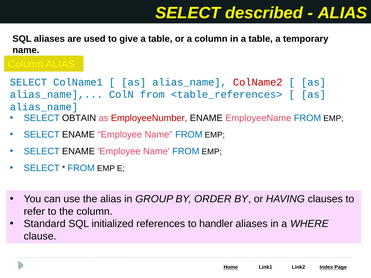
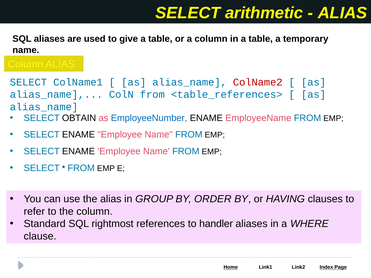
described: described -> arithmetic (264, 13)
EmployeeNumber colour: red -> blue (149, 118)
initialized: initialized -> rightmost (113, 224)
